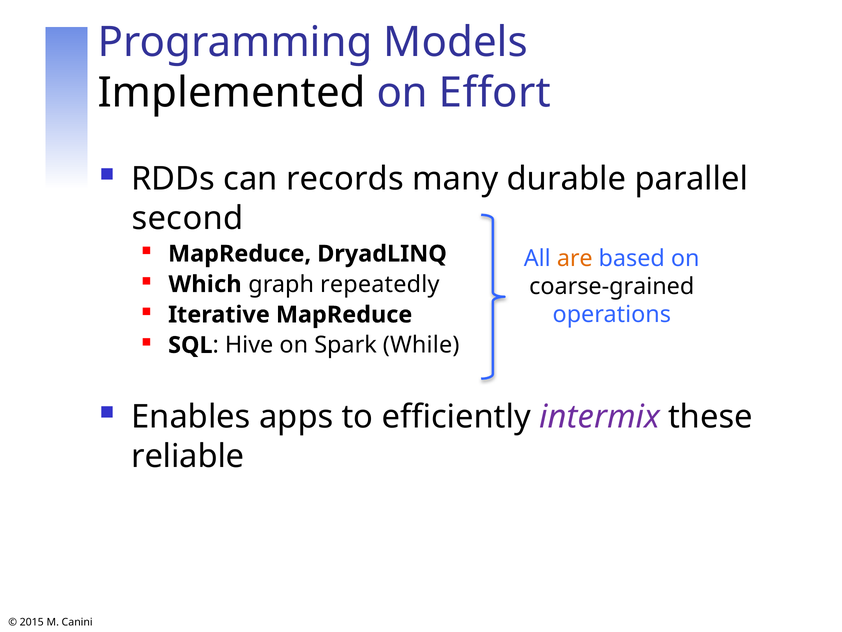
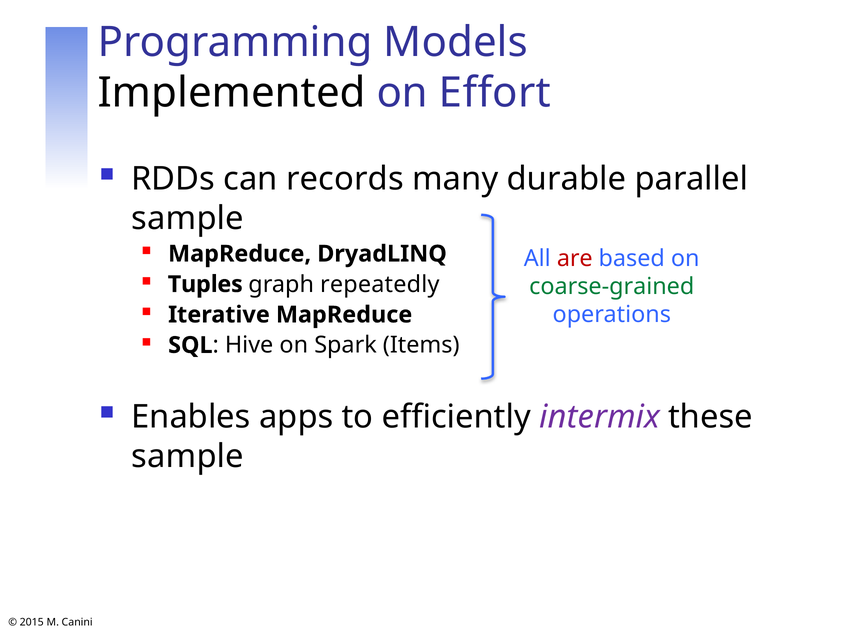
second: second -> sample (188, 218)
are colour: orange -> red (575, 258)
Which: Which -> Tuples (205, 284)
coarse-grained colour: black -> green (612, 286)
While: While -> Items (421, 345)
reliable: reliable -> sample (188, 456)
